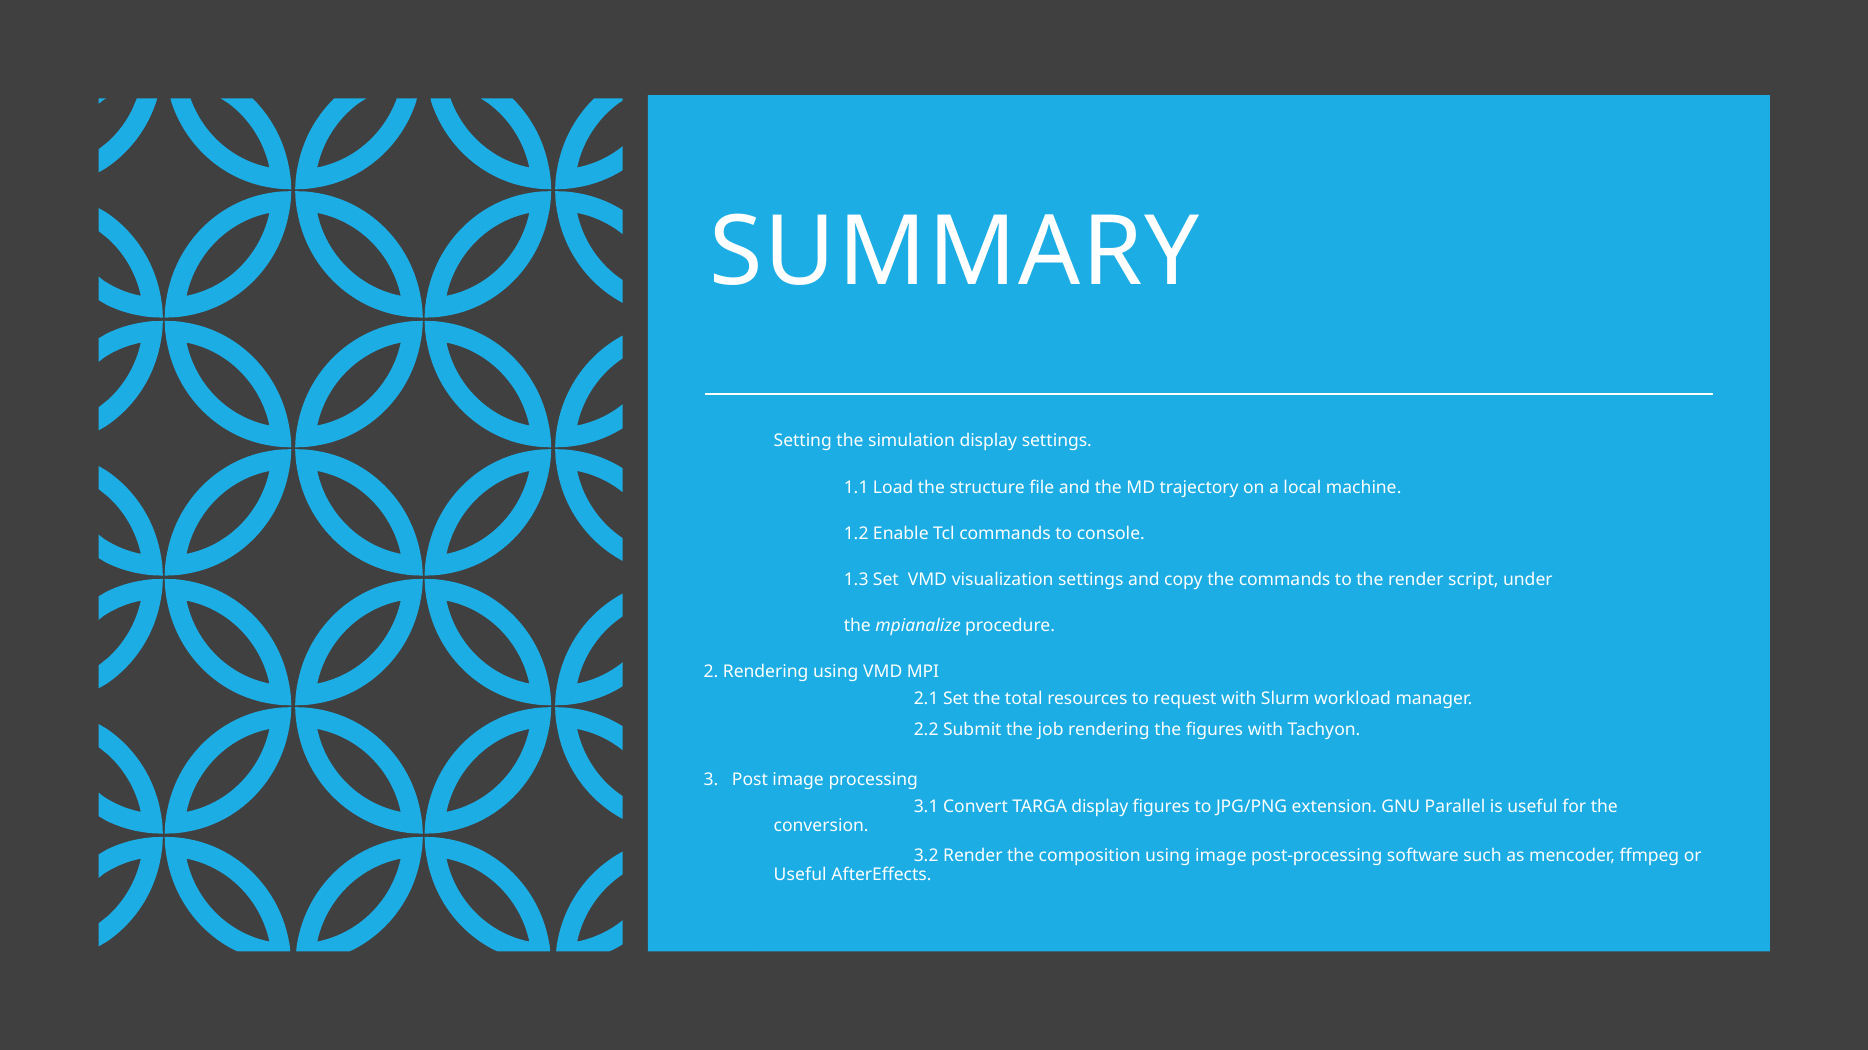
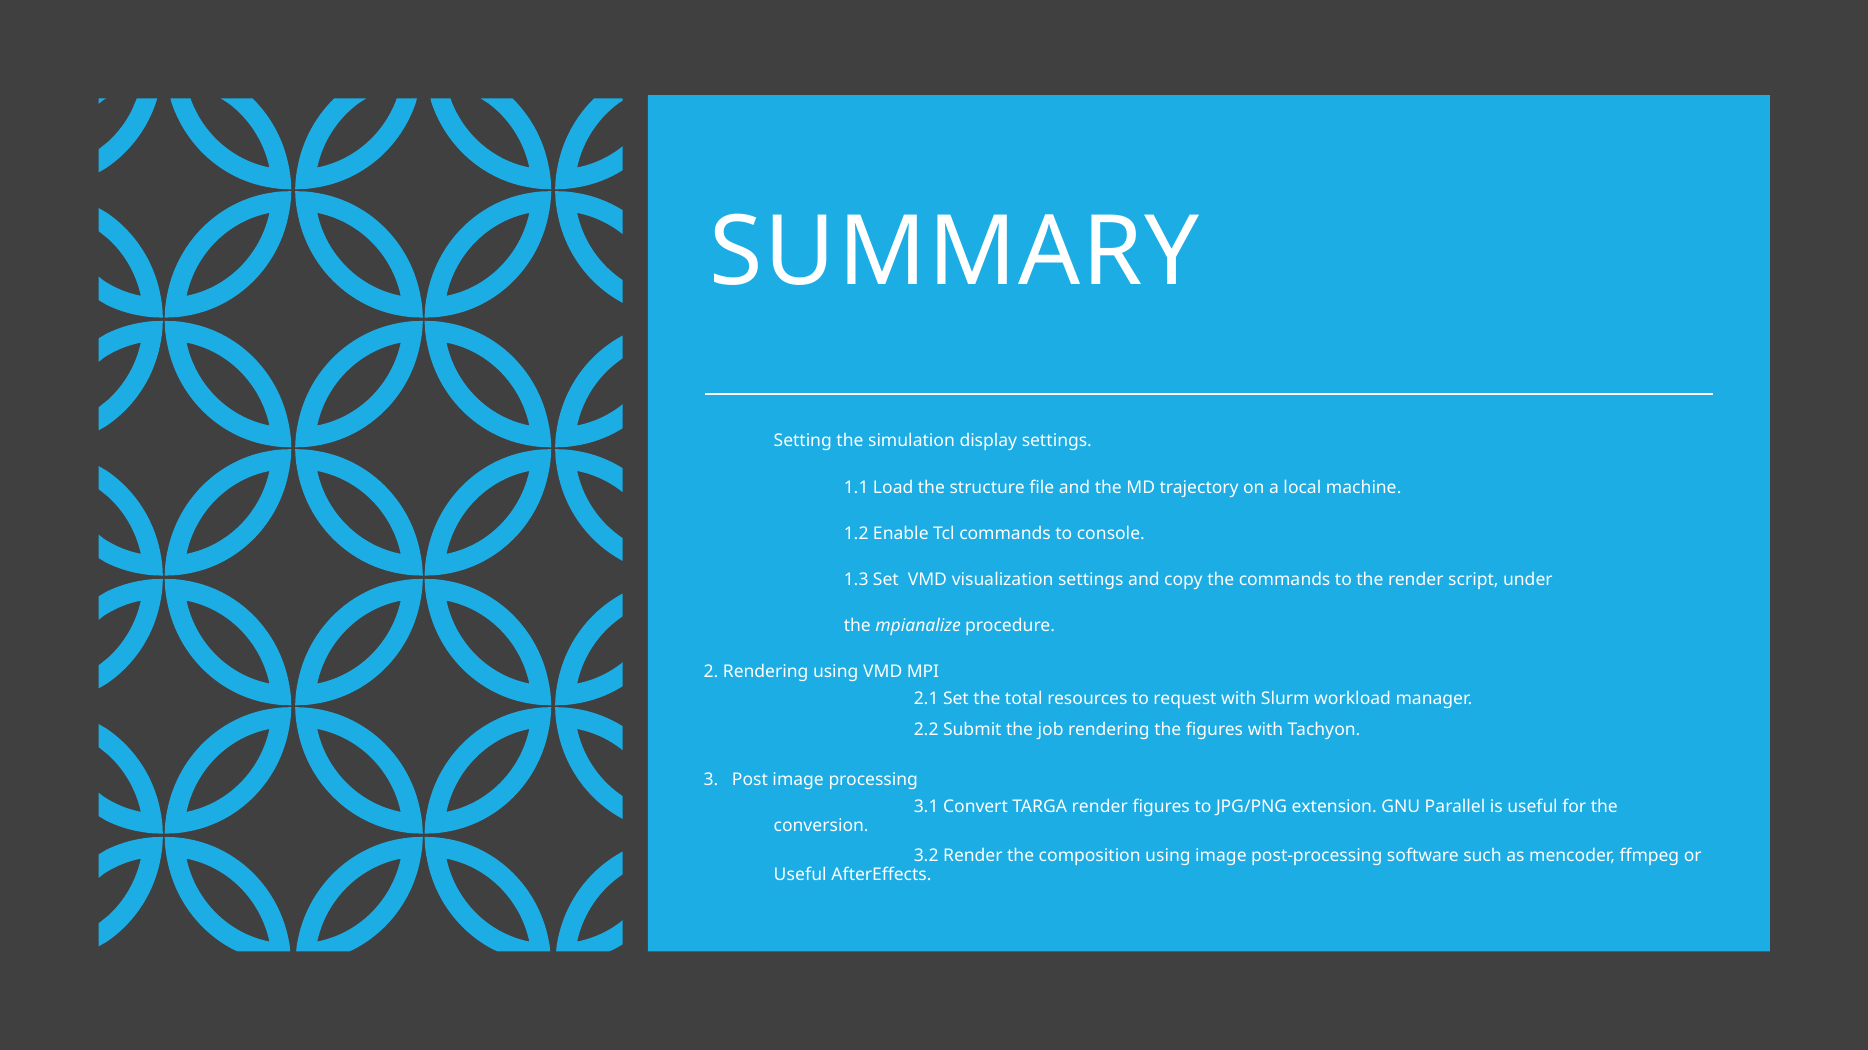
TARGA display: display -> render (1100, 807)
